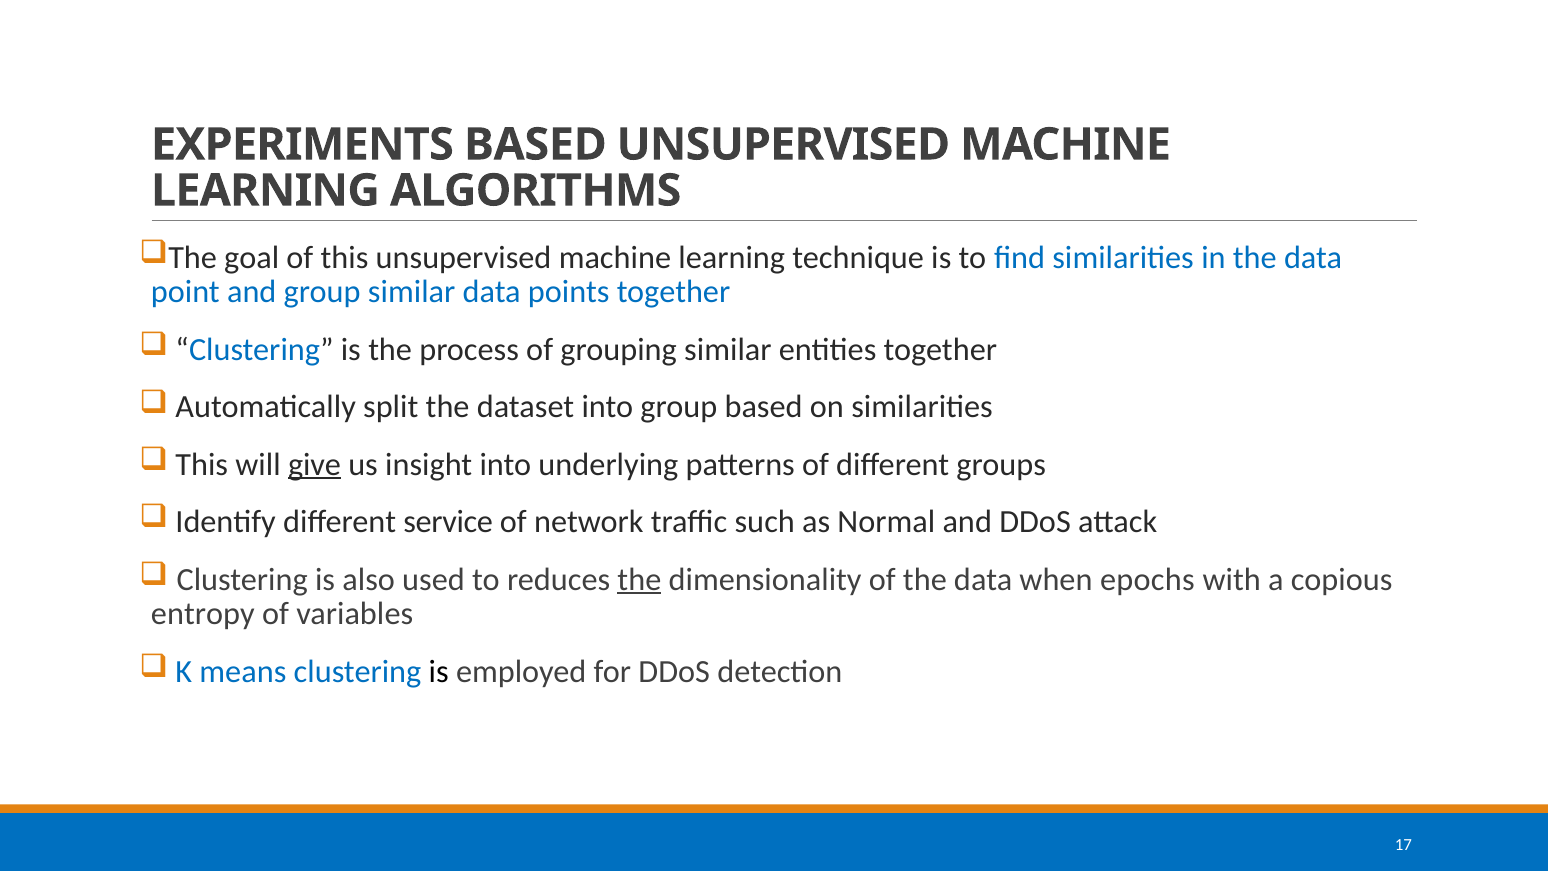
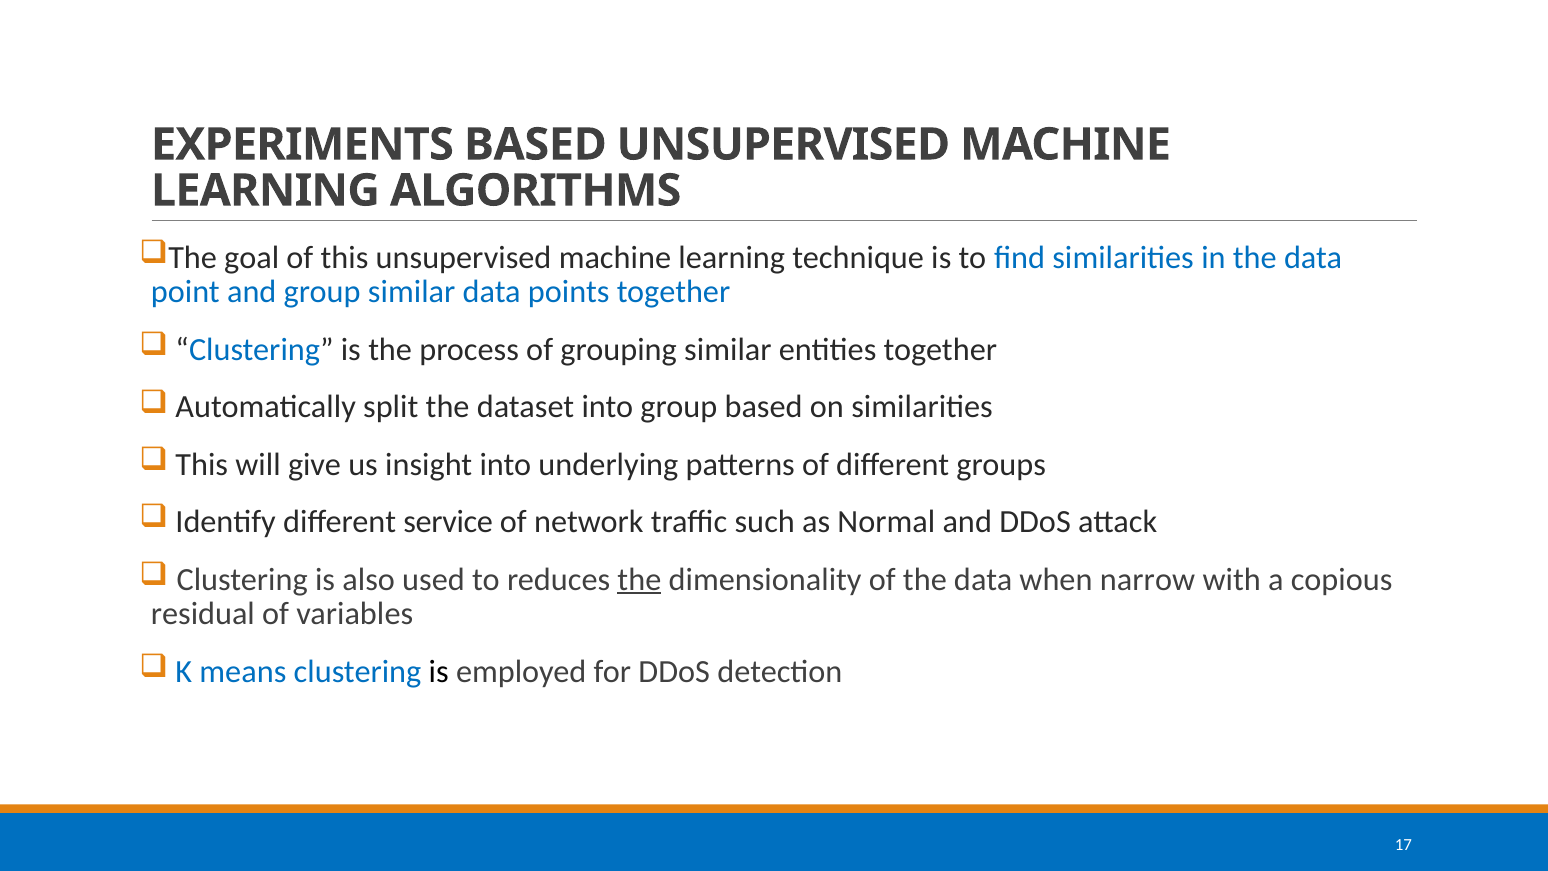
give underline: present -> none (315, 464)
epochs: epochs -> narrow (1148, 579)
entropy: entropy -> residual (203, 614)
